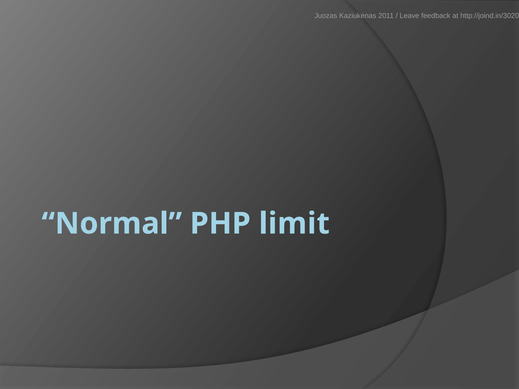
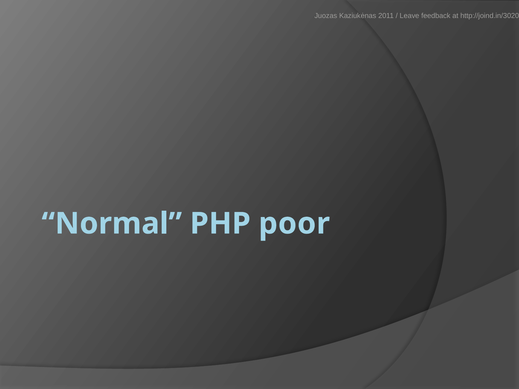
limit: limit -> poor (294, 224)
